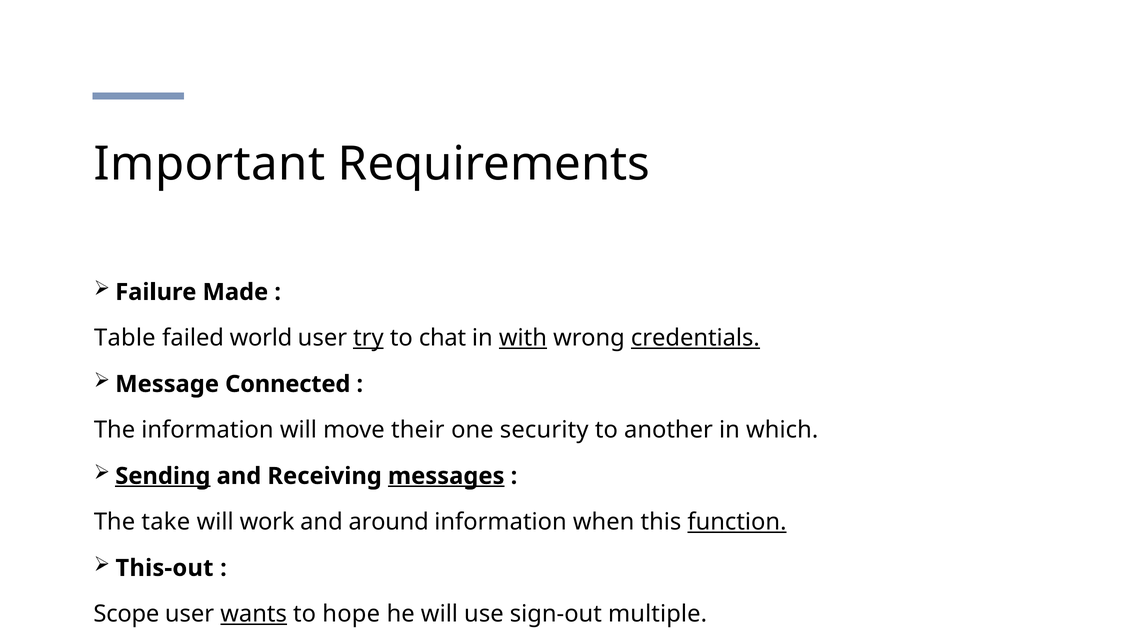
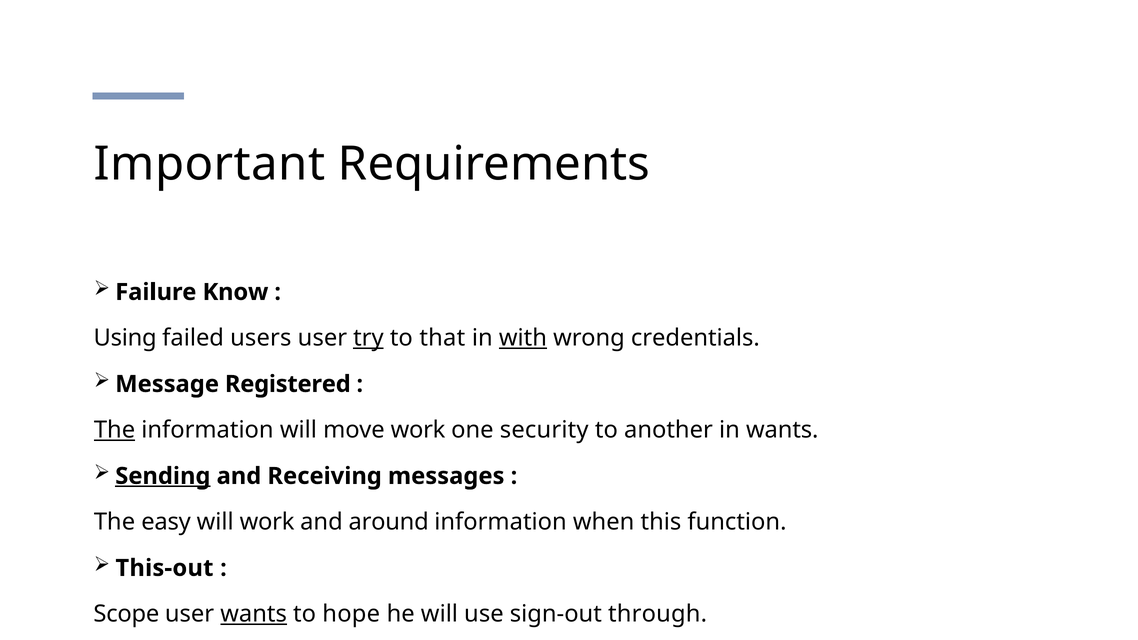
Made: Made -> Know (235, 292)
Table: Table -> Using (125, 338)
world: world -> users (261, 338)
chat: chat -> that (442, 338)
credentials underline: present -> none (695, 338)
Connected: Connected -> Registered (288, 384)
The underline: none -> present (115, 430)
move their: their -> work (418, 430)
in which: which -> wants (782, 430)
messages underline: present -> none (446, 476)
take: take -> easy (166, 522)
function underline: present -> none (737, 522)
multiple: multiple -> through (658, 614)
